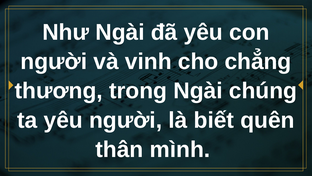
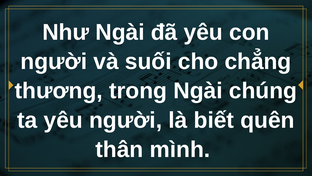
vinh: vinh -> suối (148, 61)
